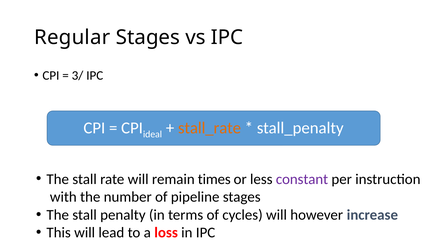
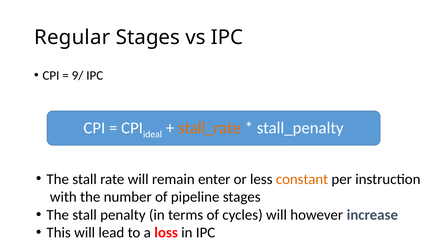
3/: 3/ -> 9/ (78, 76)
times: times -> enter (214, 180)
constant colour: purple -> orange (302, 180)
